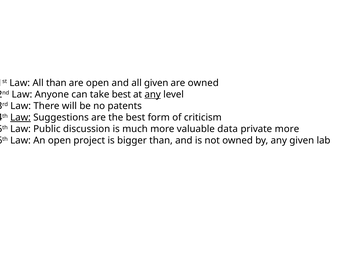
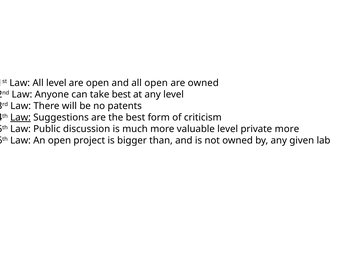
All than: than -> level (56, 83)
all given: given -> open (156, 83)
any underline: present -> none (153, 95)
valuable data: data -> level (228, 129)
